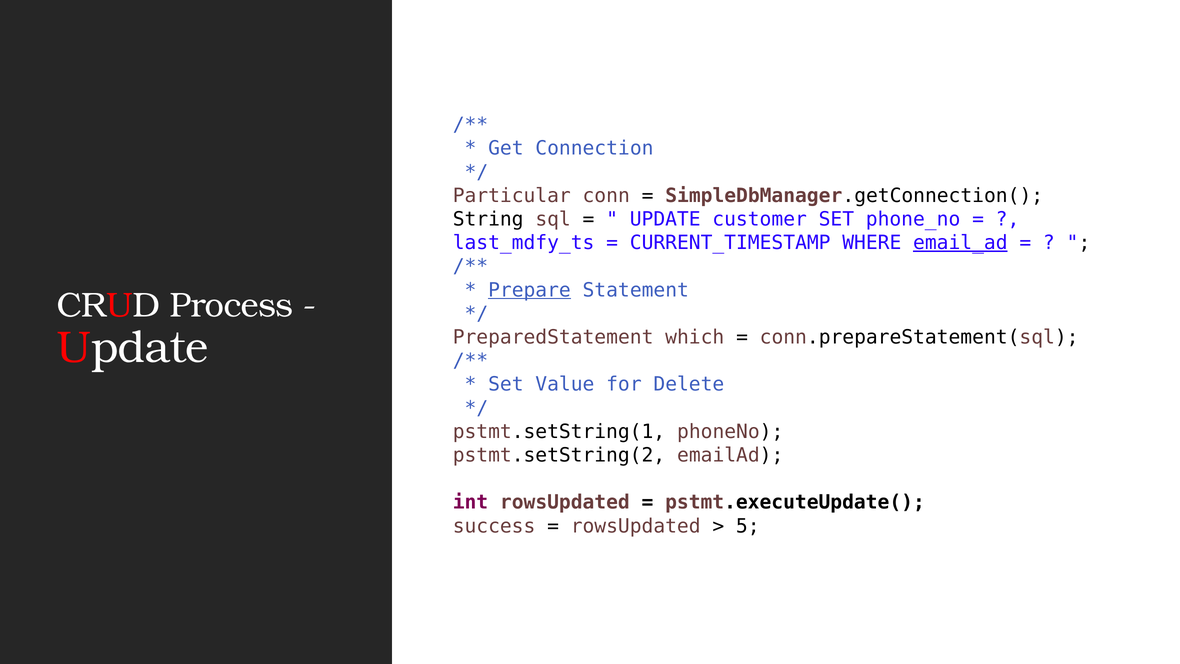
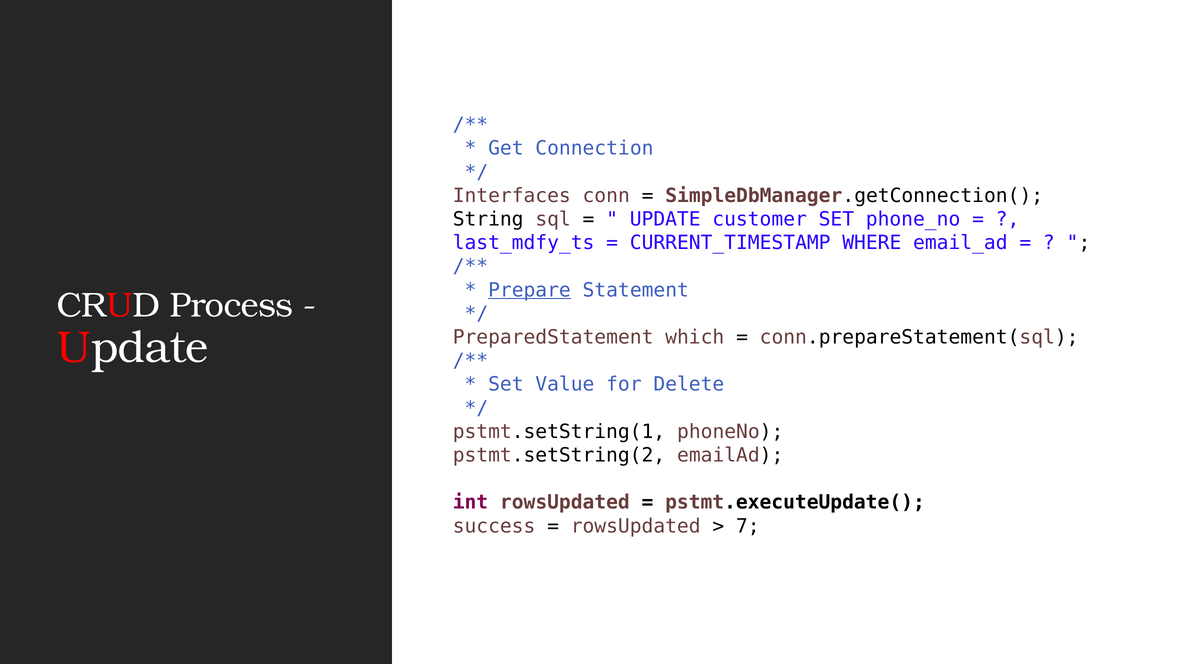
Particular: Particular -> Interfaces (512, 196)
email_ad underline: present -> none (960, 243)
5: 5 -> 7 (748, 526)
